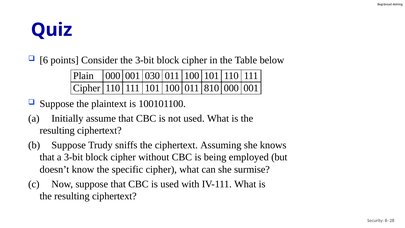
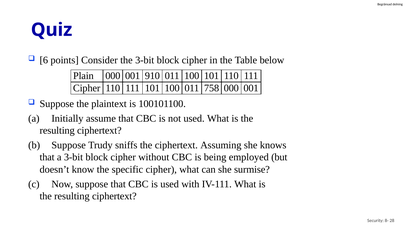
030: 030 -> 910 (152, 76)
810: 810 -> 758 (212, 88)
